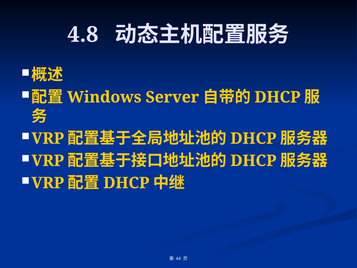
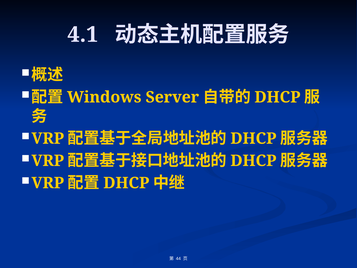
4.8: 4.8 -> 4.1 (83, 35)
